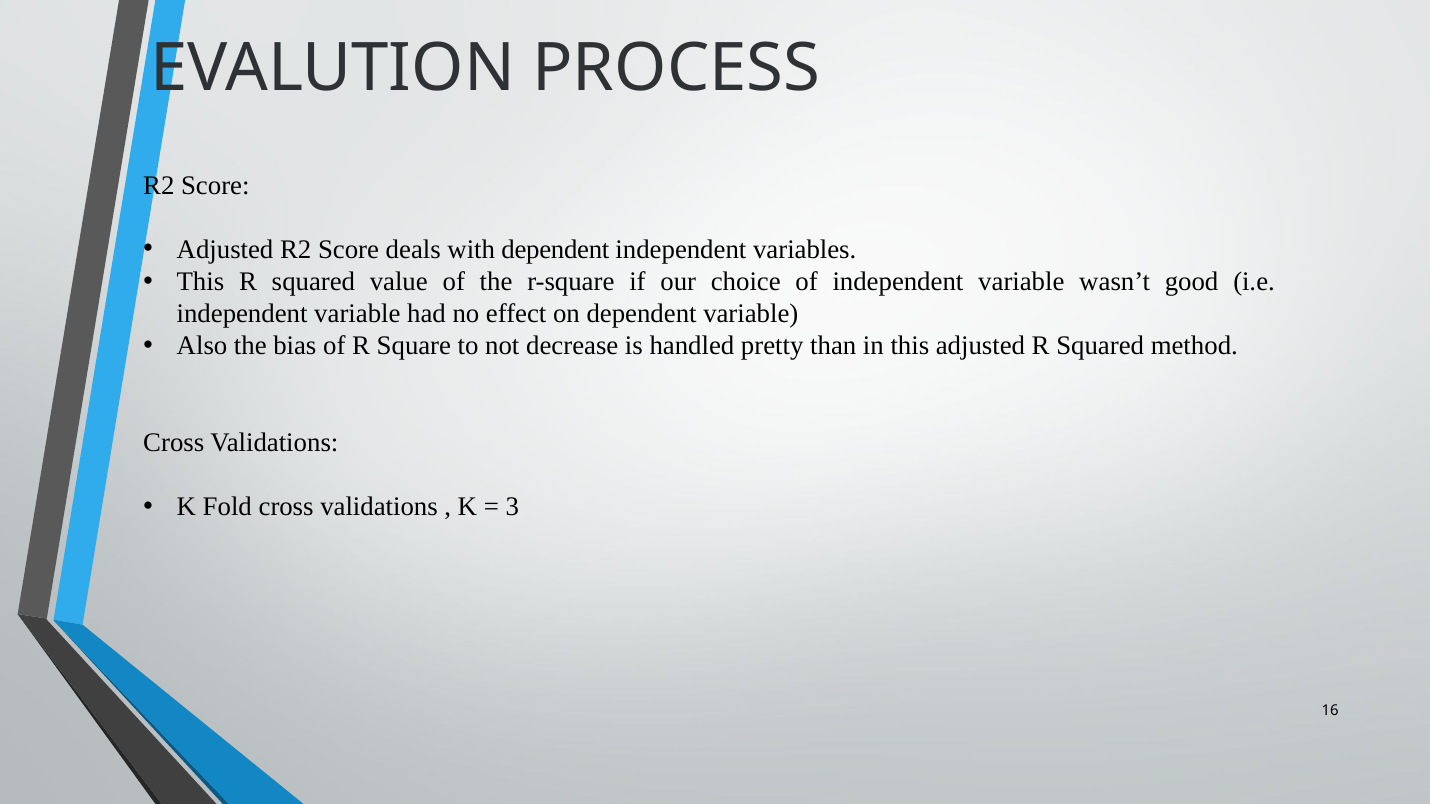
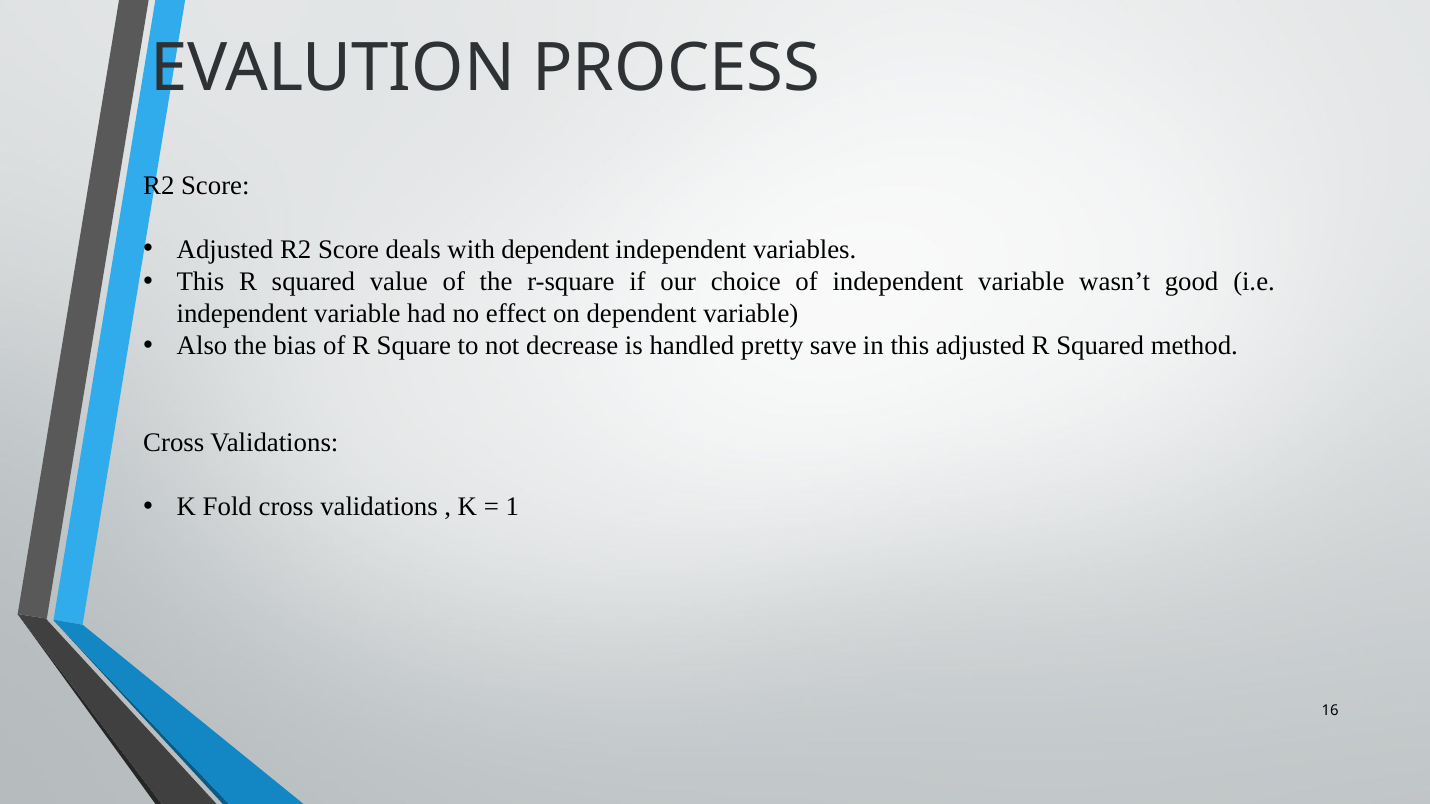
than: than -> save (833, 346)
3: 3 -> 1 (512, 507)
